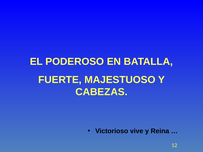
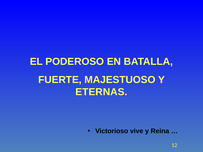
CABEZAS: CABEZAS -> ETERNAS (101, 92)
